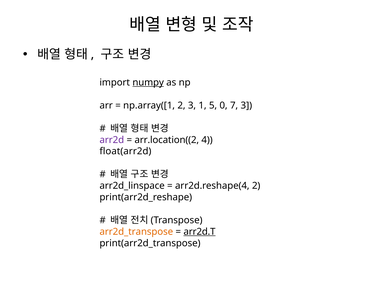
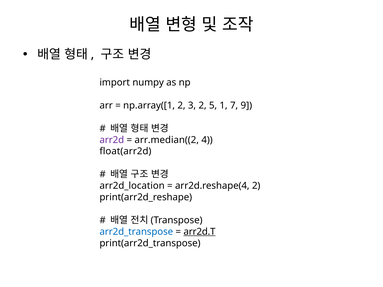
numpy underline: present -> none (148, 83)
3 1: 1 -> 2 (203, 106)
0: 0 -> 1 (224, 106)
7 3: 3 -> 9 (246, 106)
arr.location((2: arr.location((2 -> arr.median((2 (167, 140)
arr2d_linspace: arr2d_linspace -> arr2d_location (132, 186)
arr2d_transpose colour: orange -> blue (136, 232)
